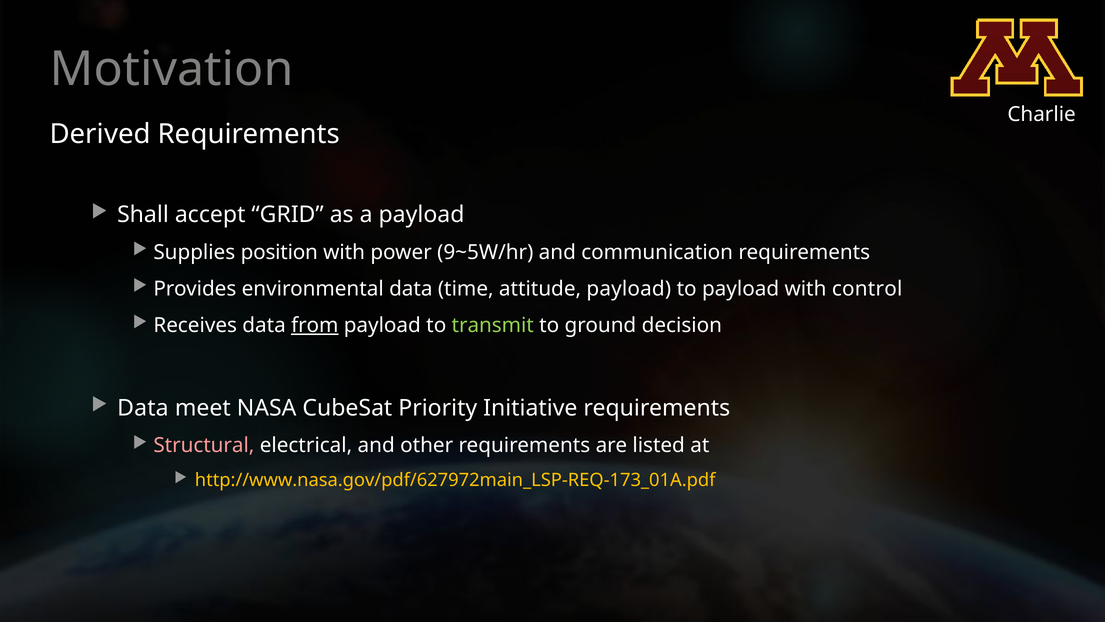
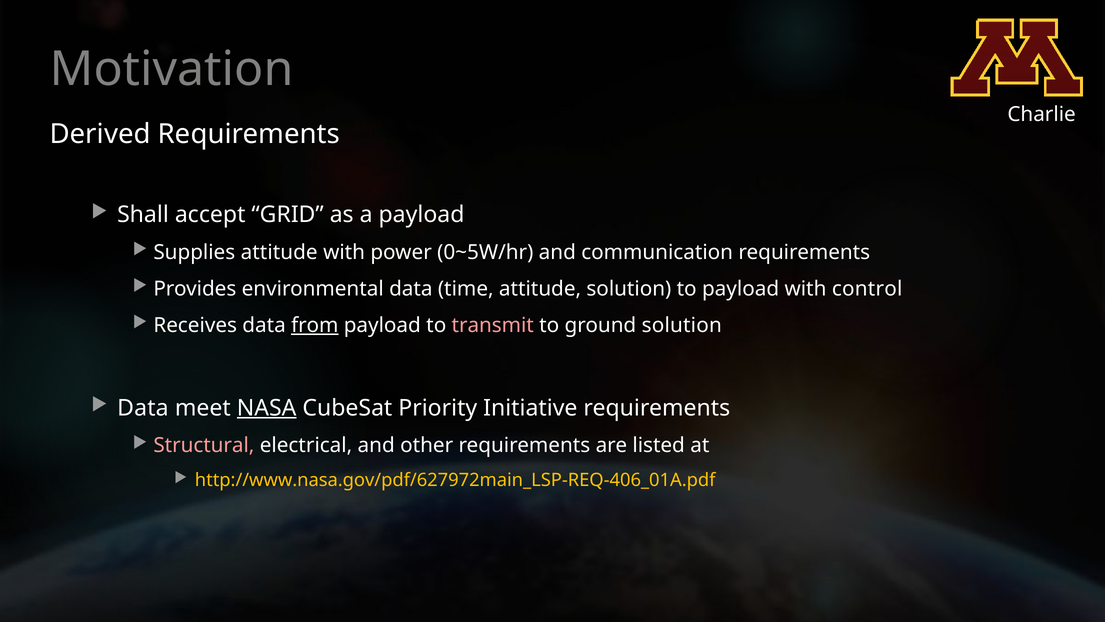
Supplies position: position -> attitude (279, 252)
9~5W/hr: 9~5W/hr -> 0~5W/hr (485, 252)
attitude payload: payload -> solution (629, 289)
transmit colour: light green -> pink (493, 325)
ground decision: decision -> solution (682, 325)
NASA underline: none -> present (267, 408)
http://www.nasa.gov/pdf/627972main_LSP-REQ-173_01A.pdf: http://www.nasa.gov/pdf/627972main_LSP-REQ-173_01A.pdf -> http://www.nasa.gov/pdf/627972main_LSP-REQ-406_01A.pdf (455, 480)
